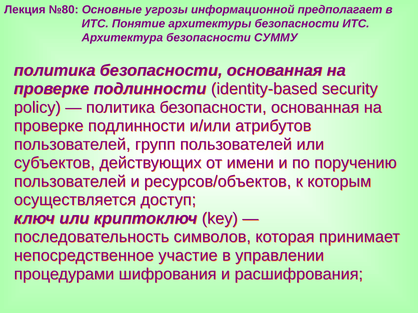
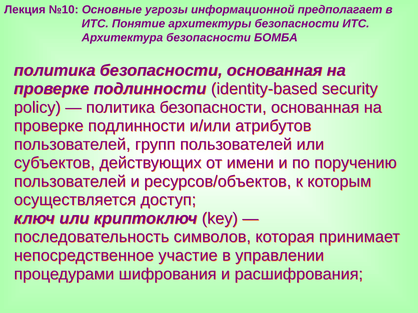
№80: №80 -> №10 (64, 10)
СУММУ: СУММУ -> БОМБА (276, 38)
